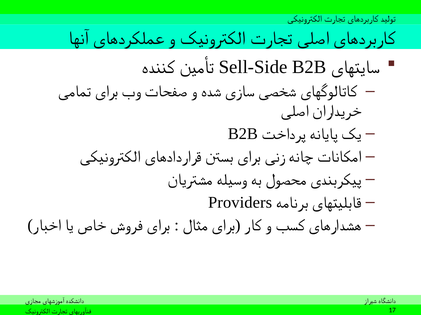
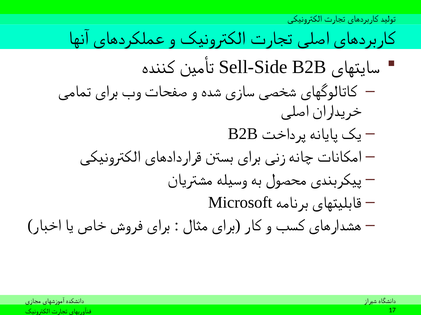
Providers: Providers -> Microsoft (240, 203)
